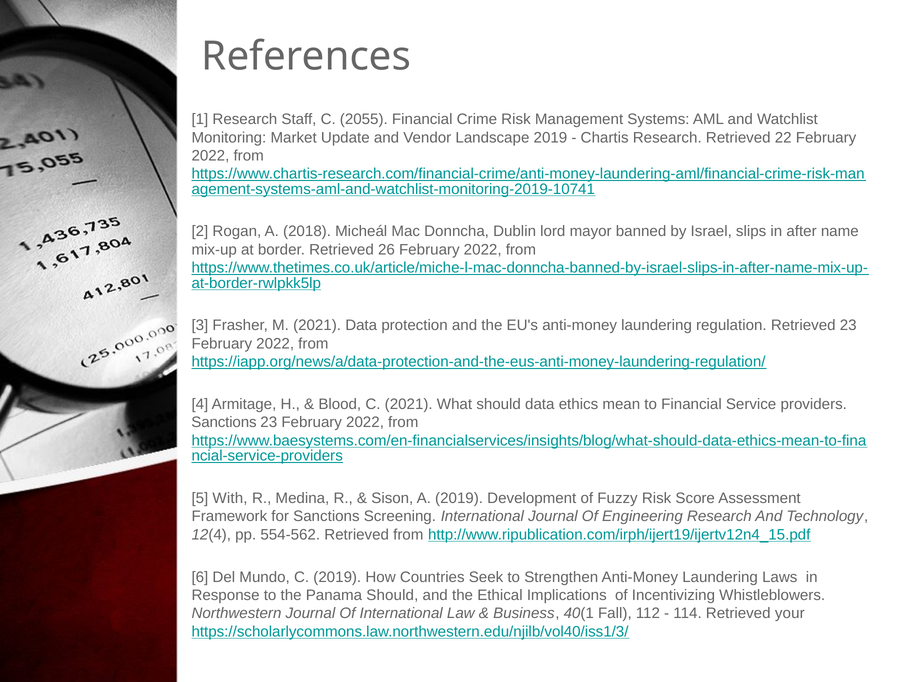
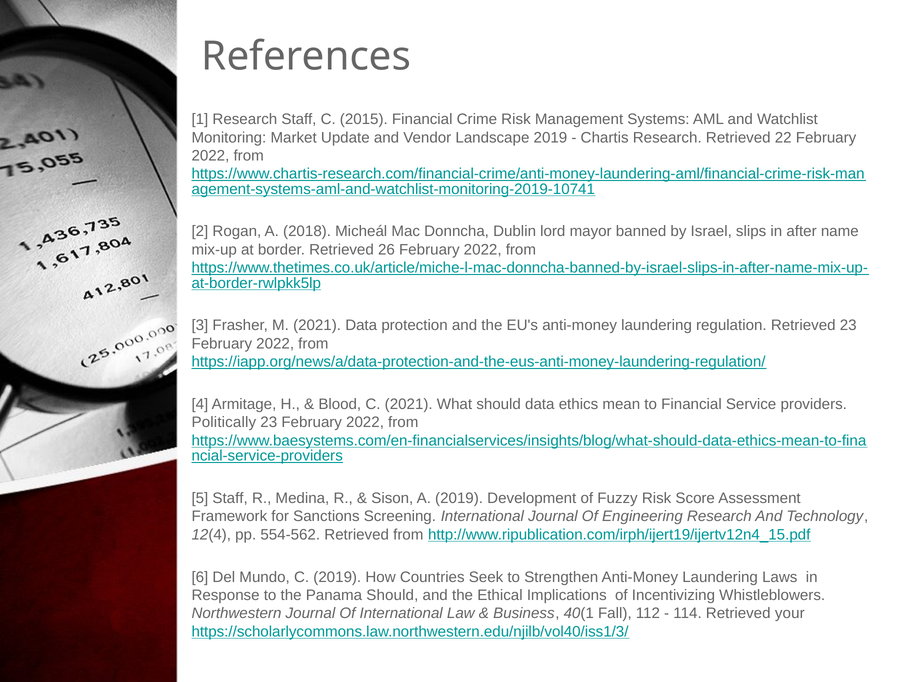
2055: 2055 -> 2015 (364, 119)
Sanctions: Sanctions -> Politically (224, 422)
5 With: With -> Staff (230, 498)
